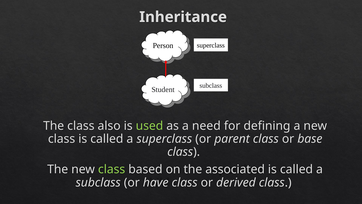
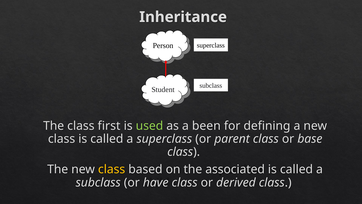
also: also -> first (109, 126)
need: need -> been (206, 126)
class colour: light green -> yellow (112, 169)
